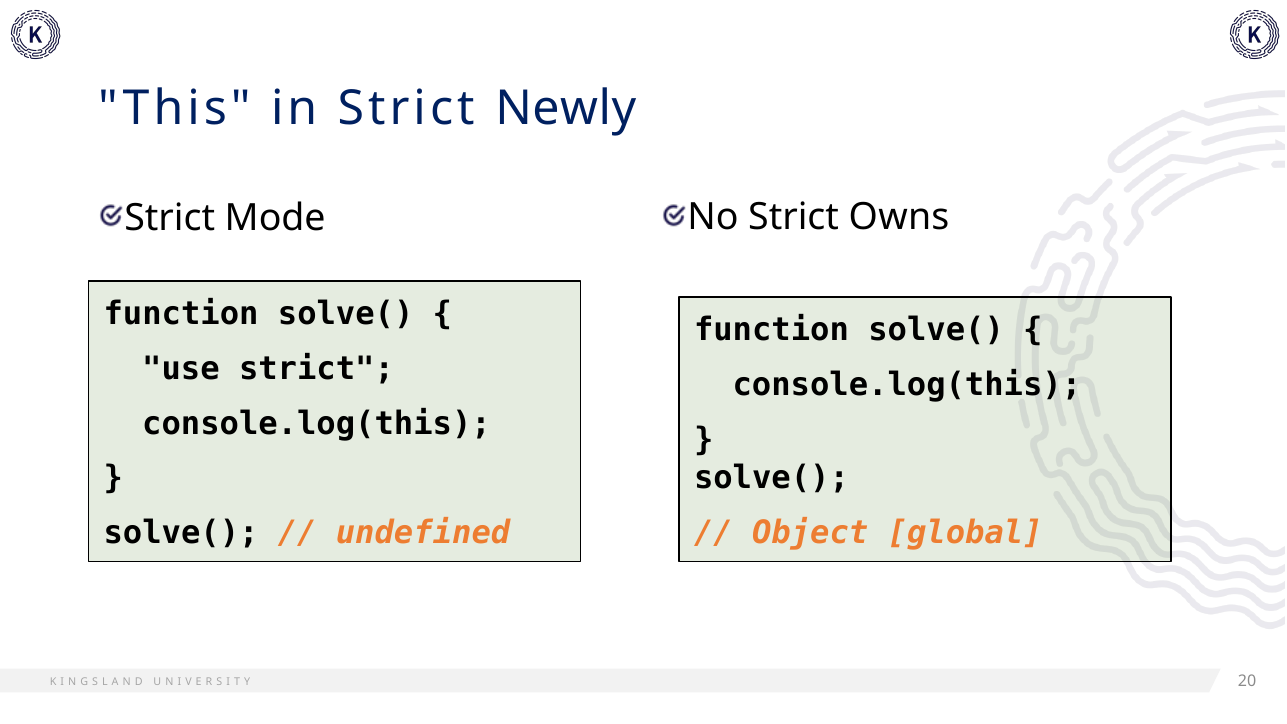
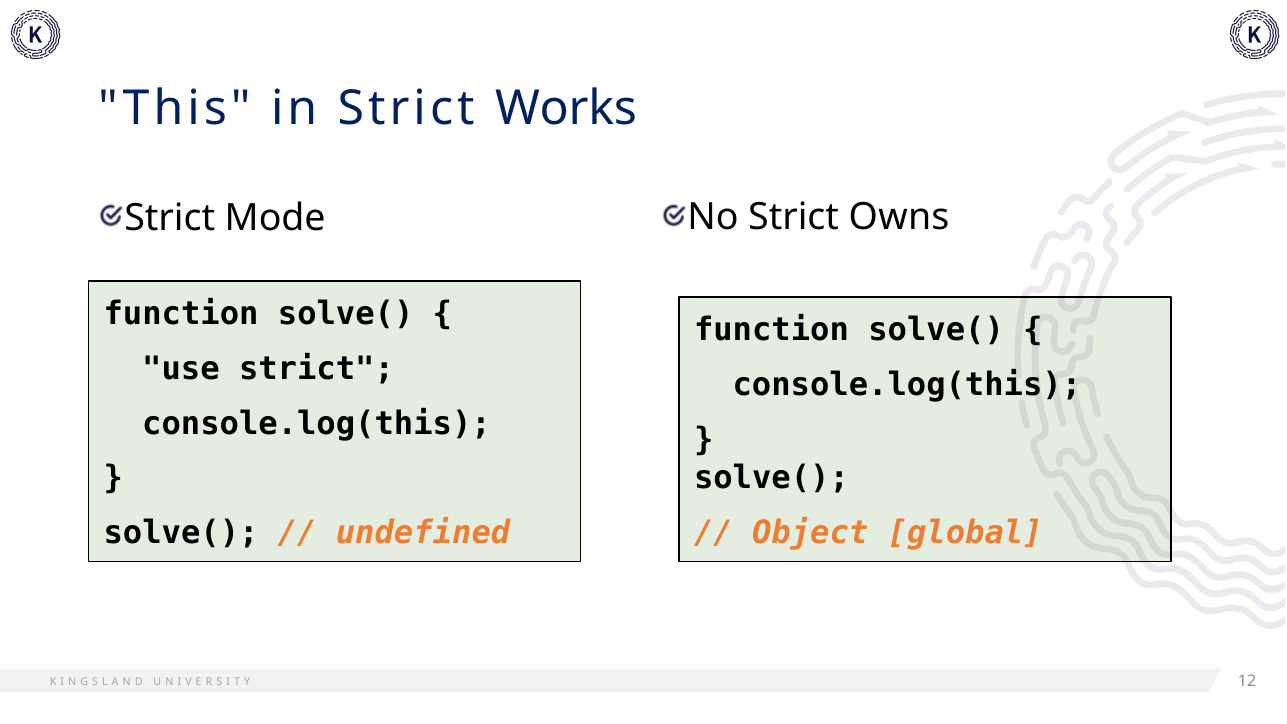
Newly: Newly -> Works (566, 108)
20: 20 -> 12 (1247, 681)
